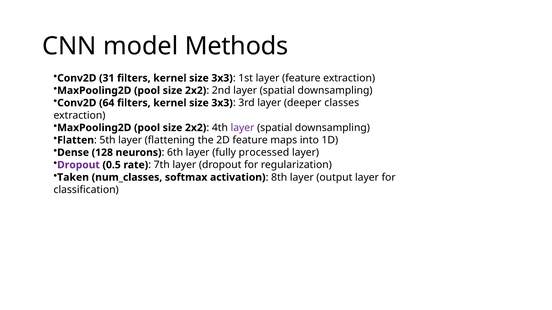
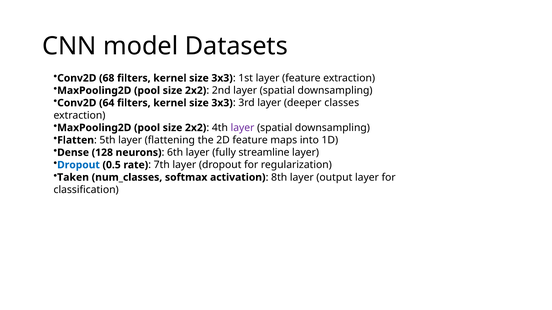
Methods: Methods -> Datasets (236, 46)
31: 31 -> 68 (107, 78)
processed: processed -> streamline (264, 153)
Dropout colour: purple -> blue (79, 165)
